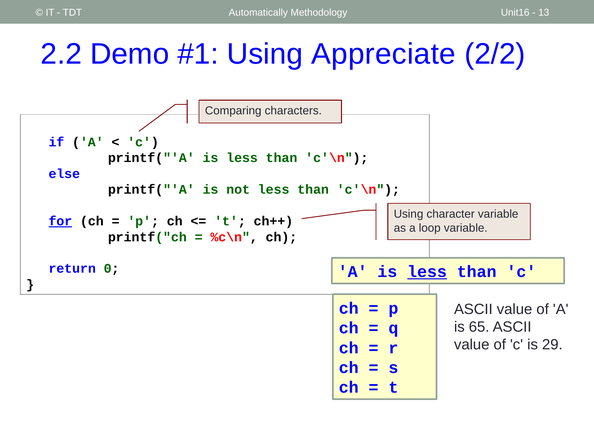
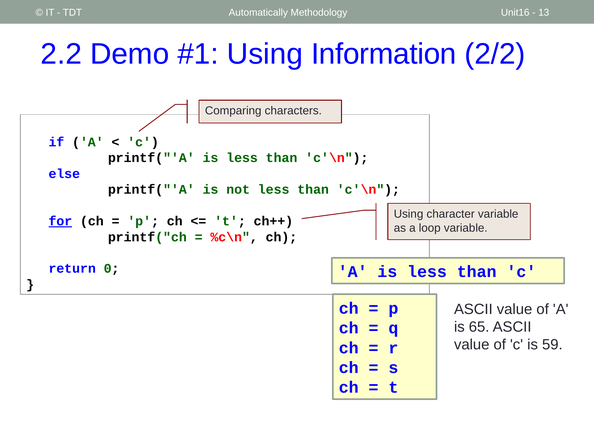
Appreciate: Appreciate -> Information (384, 54)
less underline: present -> none (427, 272)
29: 29 -> 59 (552, 345)
